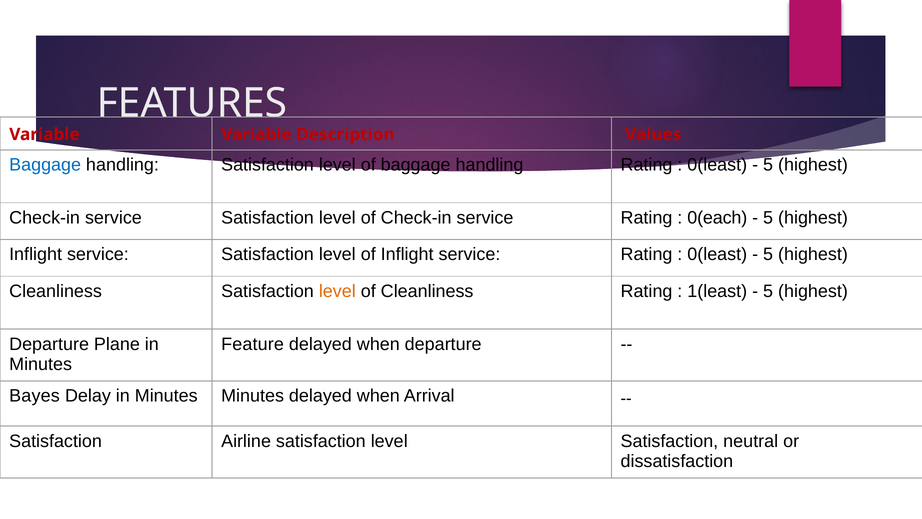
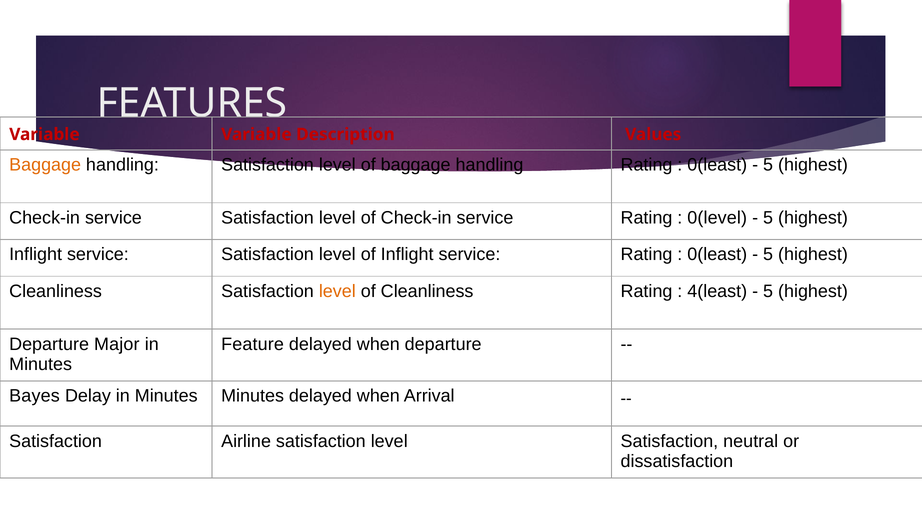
Baggage colour: blue -> orange (45, 165)
0(each: 0(each -> 0(level (717, 218)
1(least: 1(least -> 4(least (717, 291)
Plane: Plane -> Major (117, 344)
